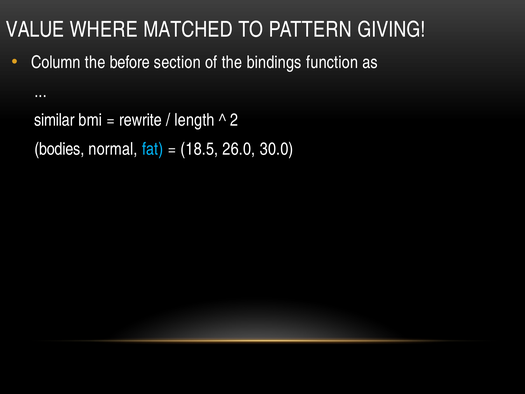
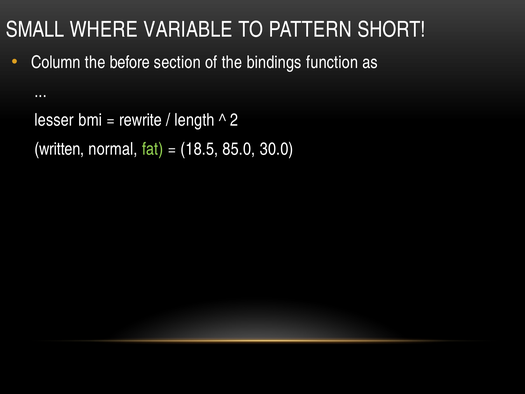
VALUE: VALUE -> SMALL (35, 30)
MATCHED: MATCHED -> VARIABLE (188, 30)
GIVING: GIVING -> SHORT (391, 30)
similar: similar -> lesser (54, 120)
bodies: bodies -> written (59, 149)
fat colour: light blue -> light green (153, 149)
26.0: 26.0 -> 85.0 (239, 149)
